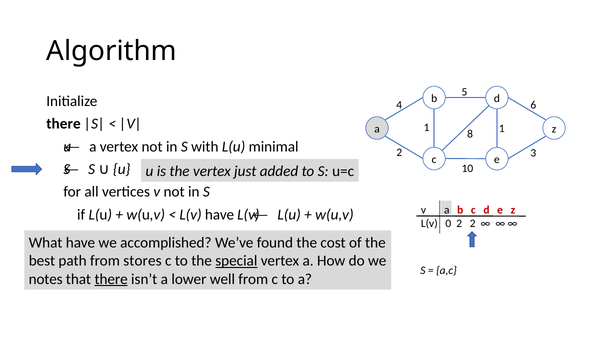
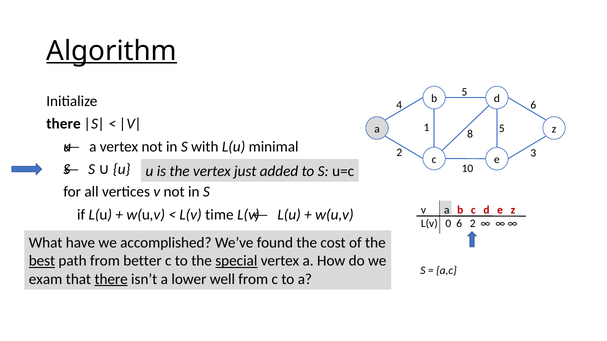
Algorithm underline: none -> present (112, 51)
8 1: 1 -> 5 (502, 129)
L(v have: have -> time (219, 215)
0 2: 2 -> 6 (459, 224)
best underline: none -> present (42, 261)
stores: stores -> better (143, 261)
notes: notes -> exam (46, 280)
